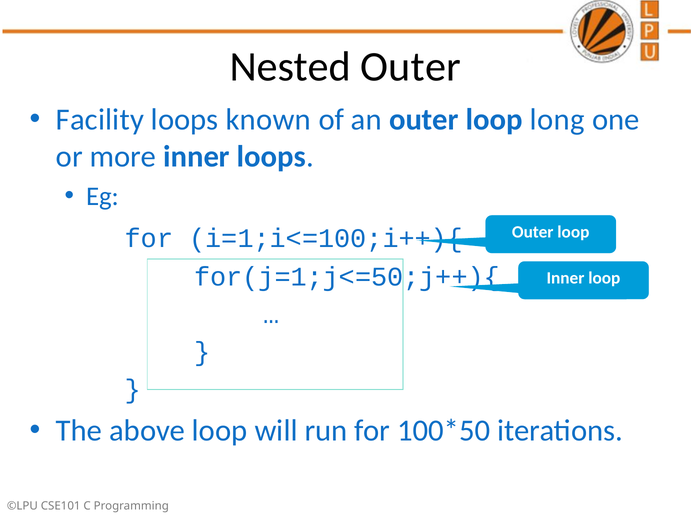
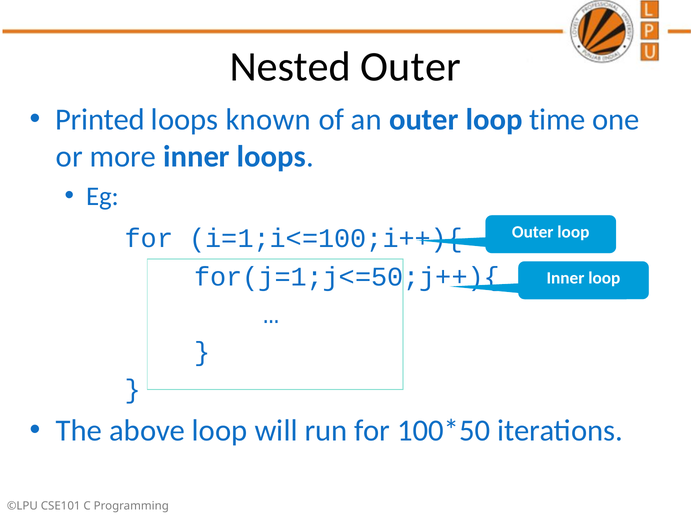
Facility: Facility -> Printed (100, 120)
long: long -> time (558, 120)
